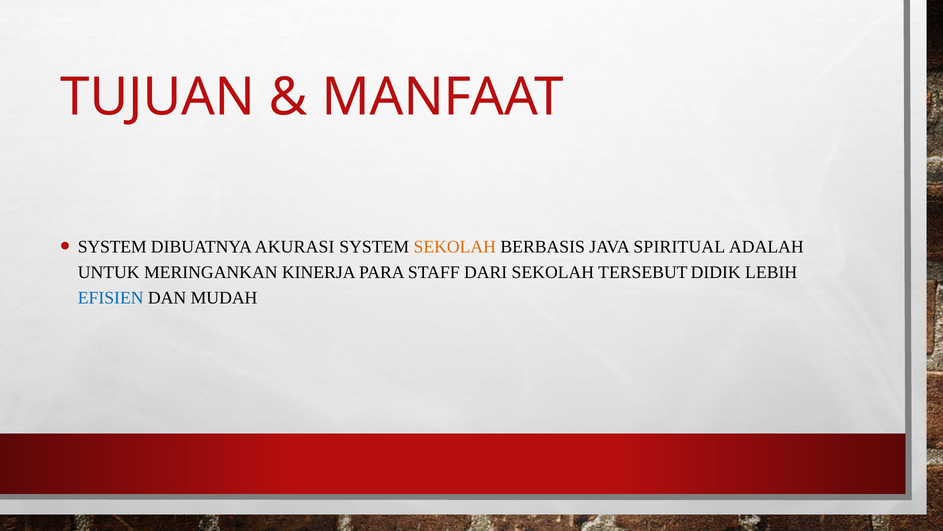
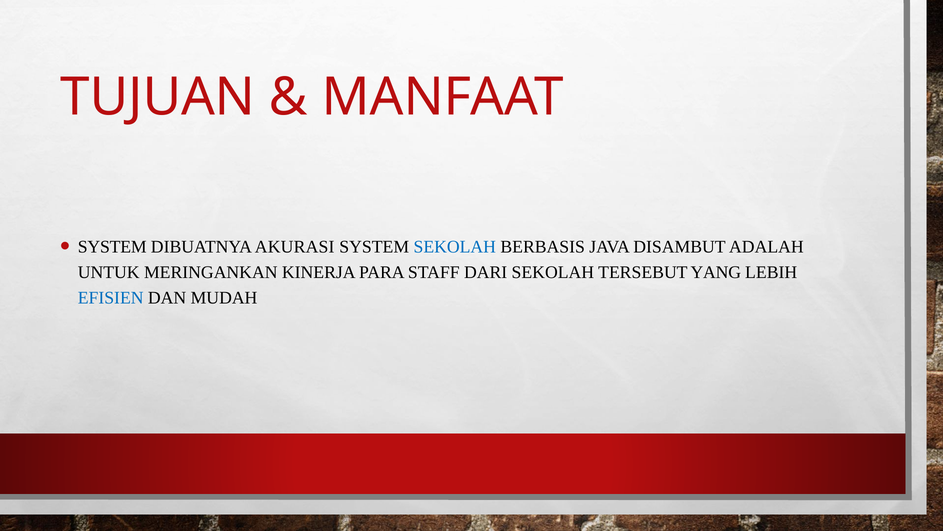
SEKOLAH colour: orange -> blue (455, 246)
SPIRITUAL: SPIRITUAL -> DISAMBUT (679, 246)
DIDIK: DIDIK -> YANG (716, 272)
